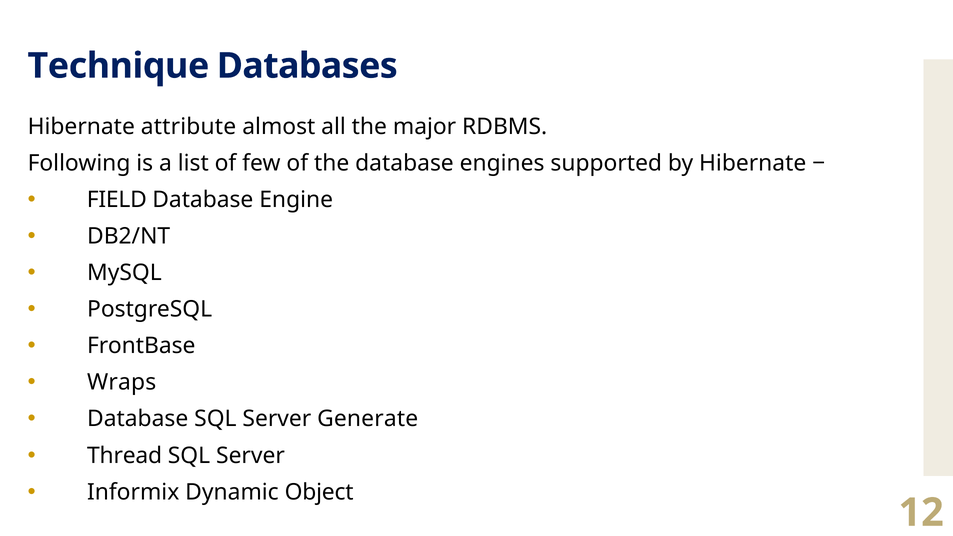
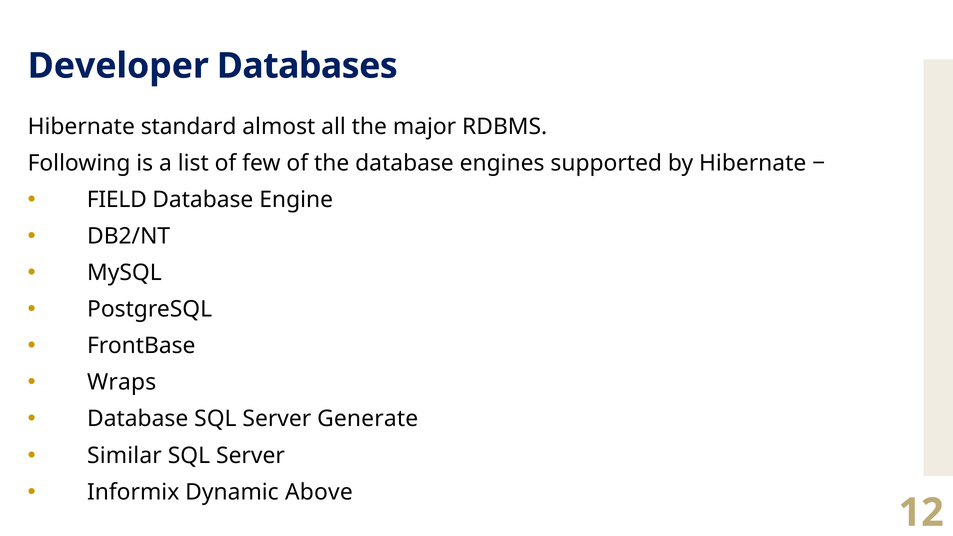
Technique: Technique -> Developer (118, 66)
attribute: attribute -> standard (189, 127)
Thread: Thread -> Similar (124, 456)
Object: Object -> Above (319, 492)
